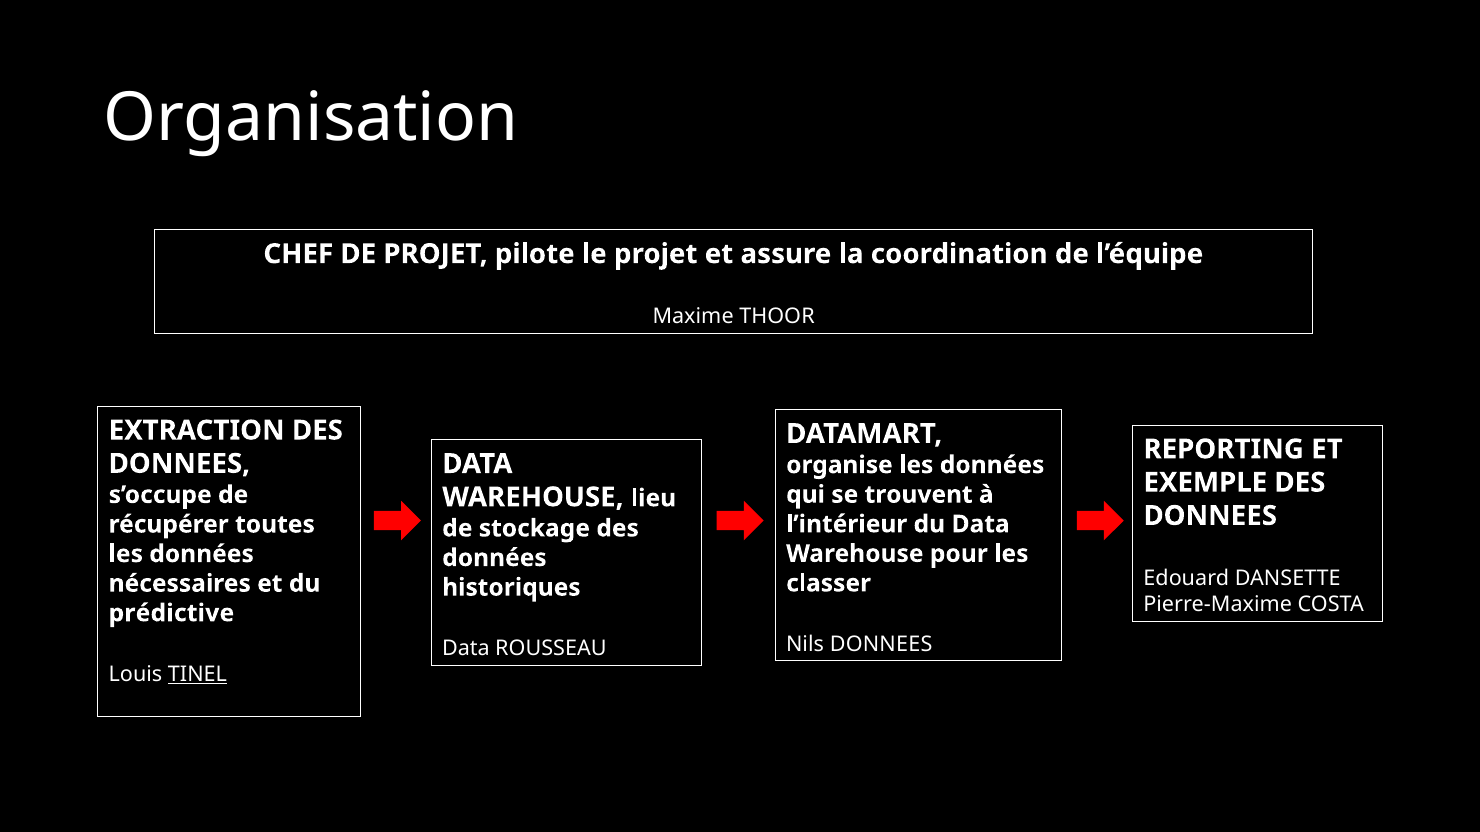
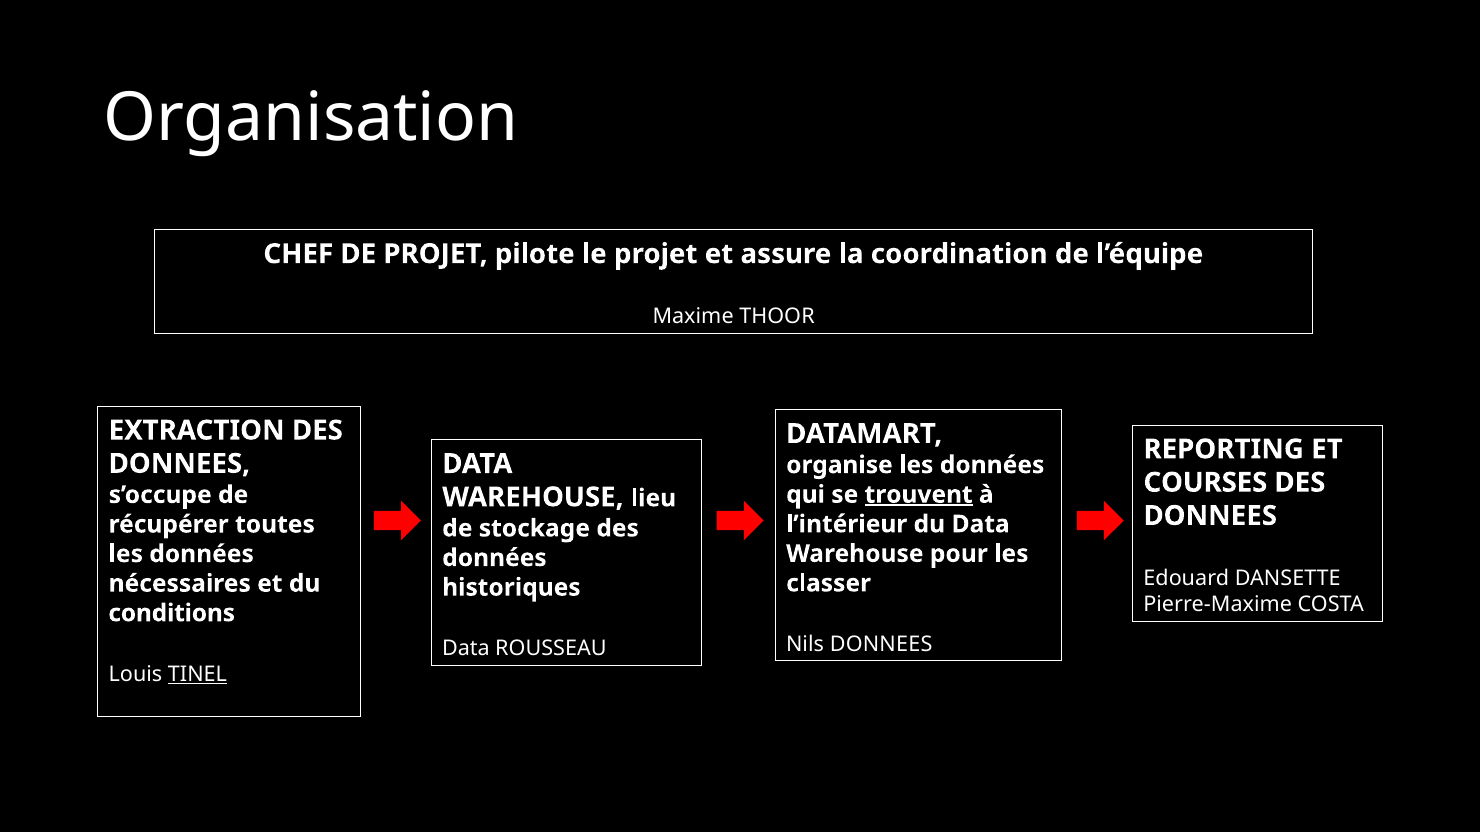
EXEMPLE: EXEMPLE -> COURSES (1205, 483)
trouvent underline: none -> present (919, 495)
prédictive: prédictive -> conditions (172, 614)
